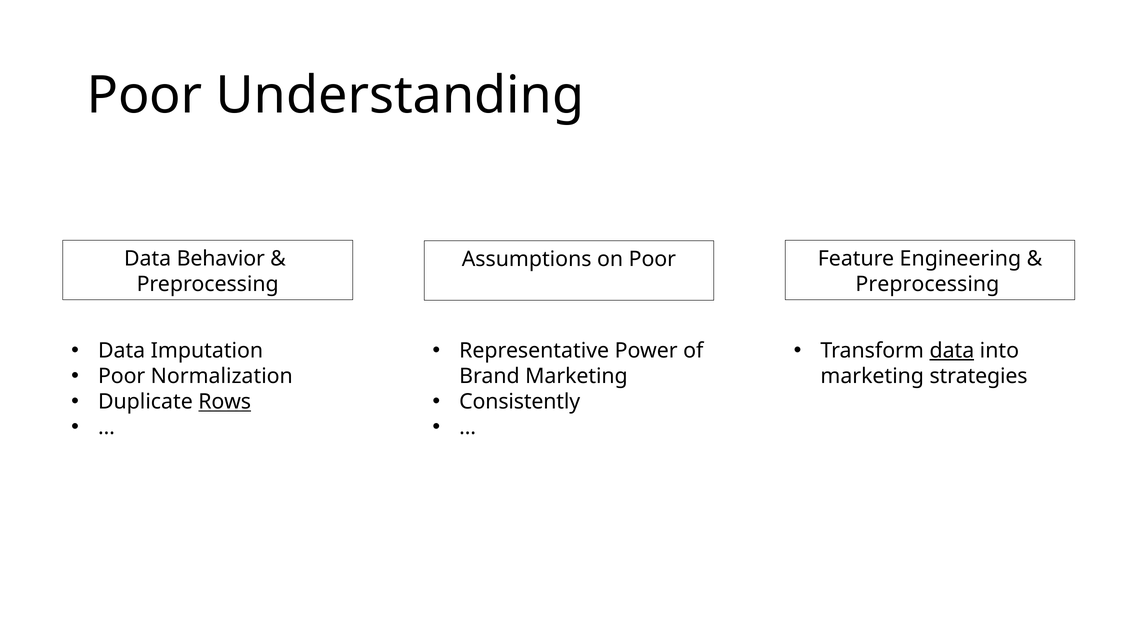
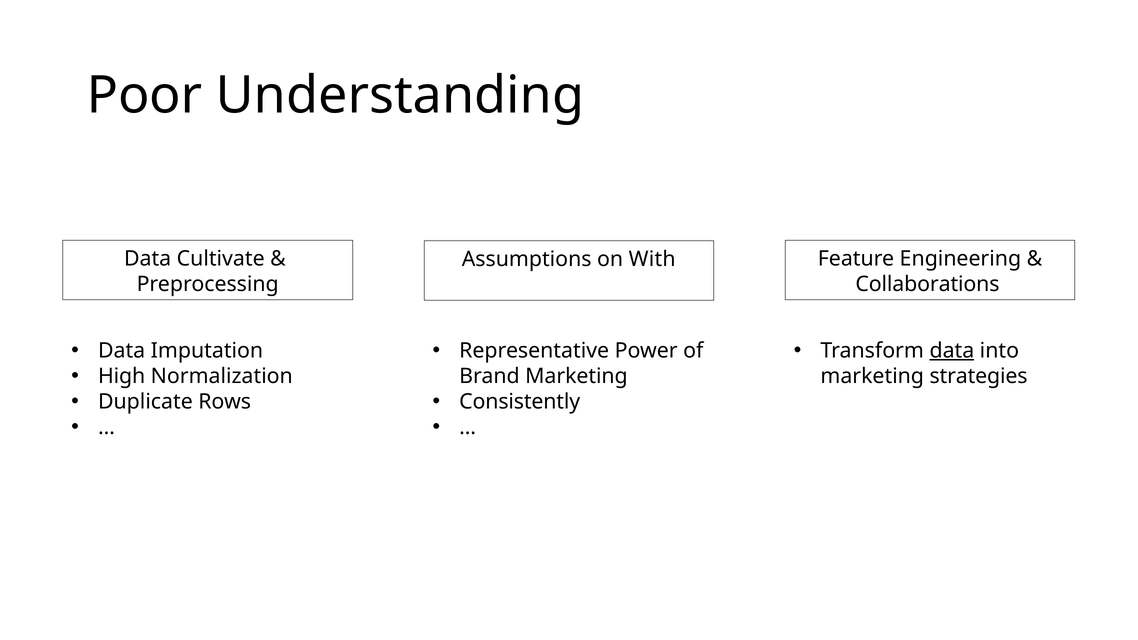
Behavior: Behavior -> Cultivate (221, 259)
on Poor: Poor -> With (652, 259)
Preprocessing: Preprocessing -> Collaborations (927, 284)
Poor: Poor -> High (122, 376)
Rows underline: present -> none (225, 402)
